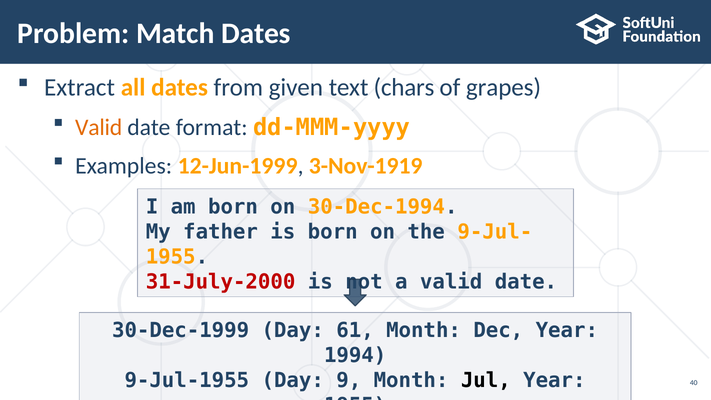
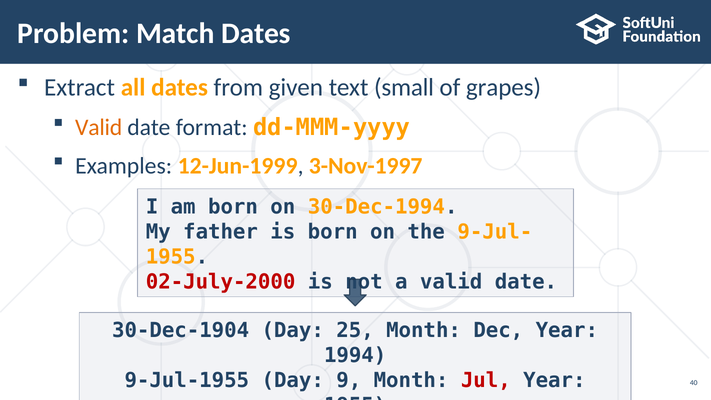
chars: chars -> small (404, 88)
3-Nov-1919: 3-Nov-1919 -> 3-Nov-1997 (366, 166)
31-July-2000: 31-July-2000 -> 02-July-2000 (221, 282)
30-Dec-1999: 30-Dec-1999 -> 30-Dec-1904 (181, 331)
61: 61 -> 25 (355, 331)
Jul colour: black -> red (486, 380)
